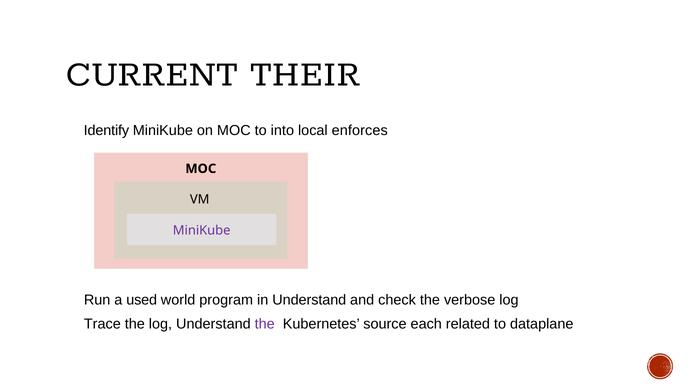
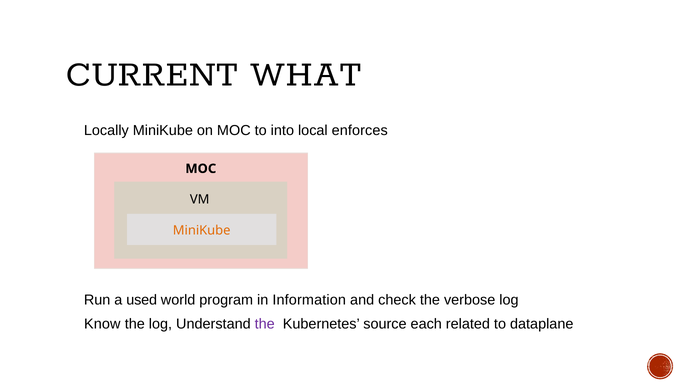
THEIR: THEIR -> WHAT (306, 73)
Identify: Identify -> Locally (106, 131)
MiniKube colour: purple -> orange (202, 230)
in Understand: Understand -> Information (309, 300)
Trace: Trace -> Know (102, 324)
